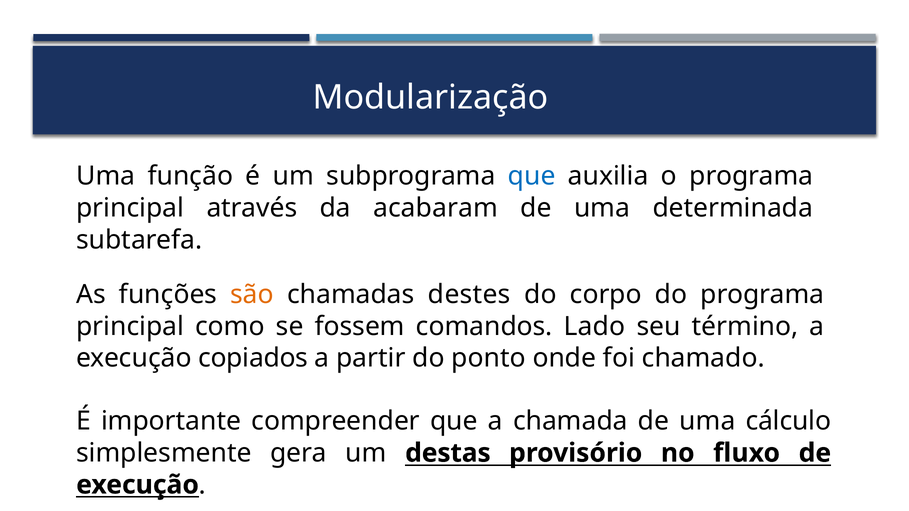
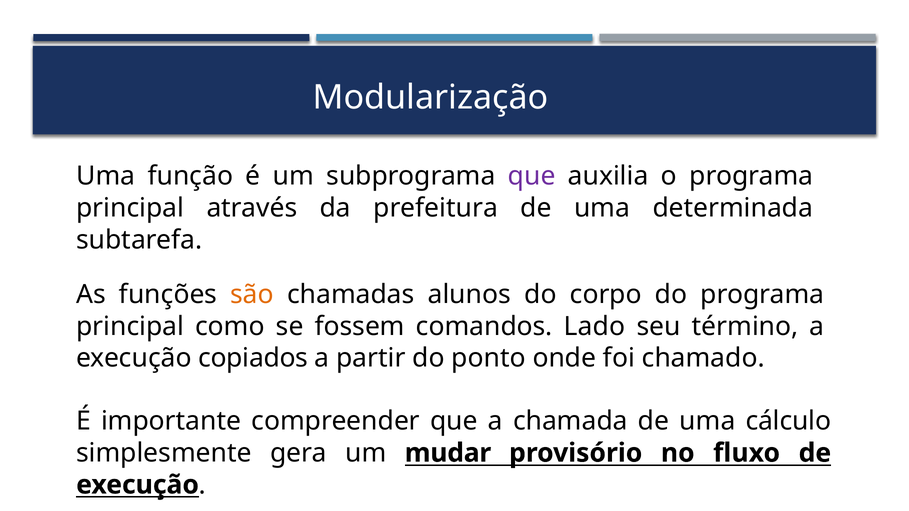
que colour: blue -> purple (532, 176)
acabaram: acabaram -> prefeitura (436, 208)
destes: destes -> alunos (469, 295)
destas: destas -> mudar (448, 453)
